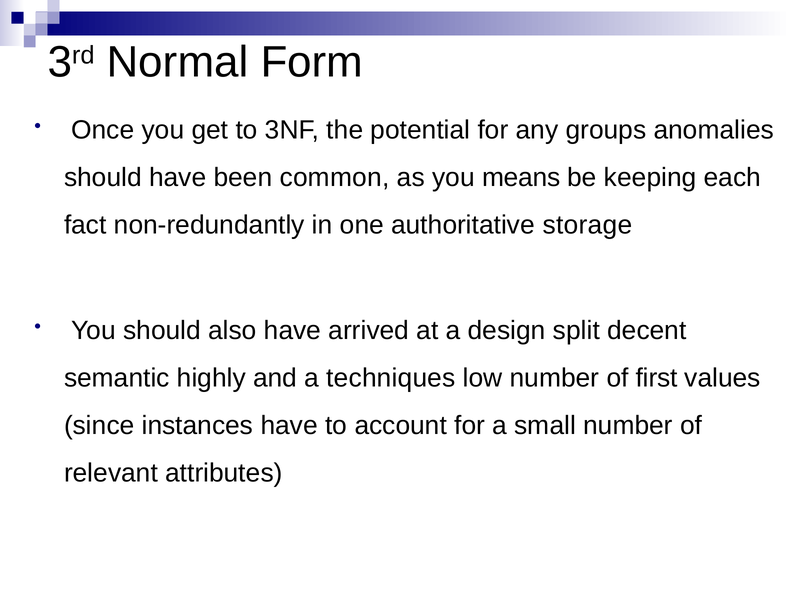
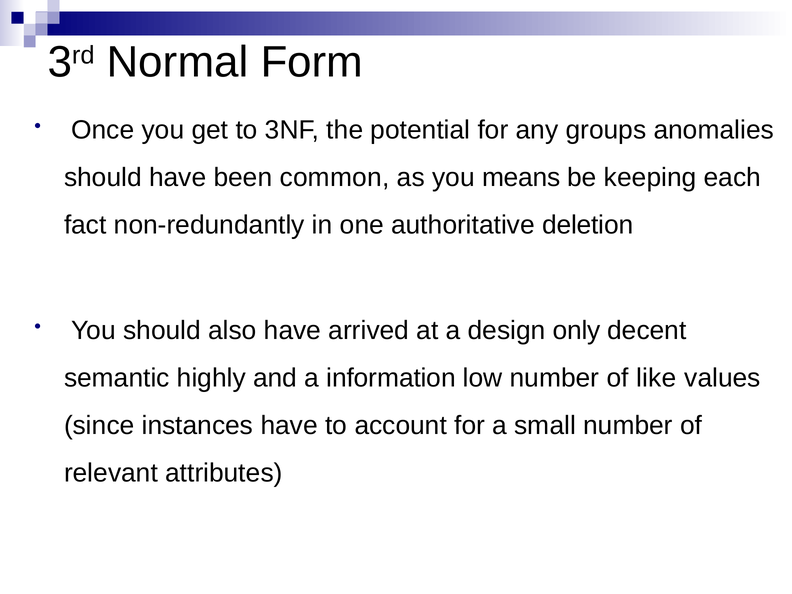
storage: storage -> deletion (588, 225)
split: split -> only (576, 331)
techniques: techniques -> information (391, 378)
first: first -> like (656, 378)
